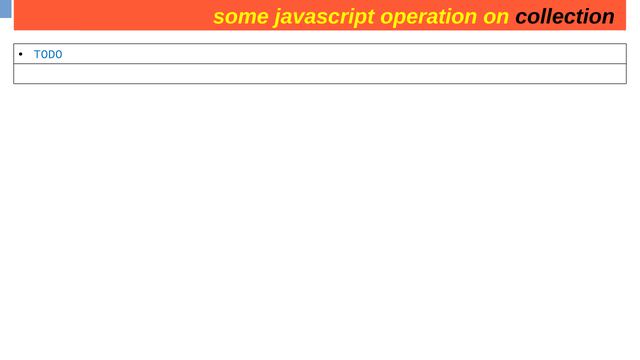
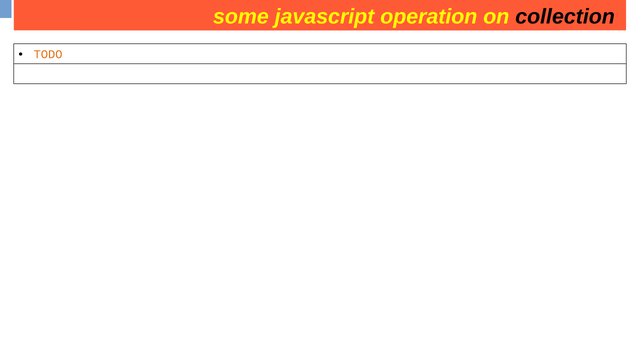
TODO colour: blue -> orange (48, 54)
